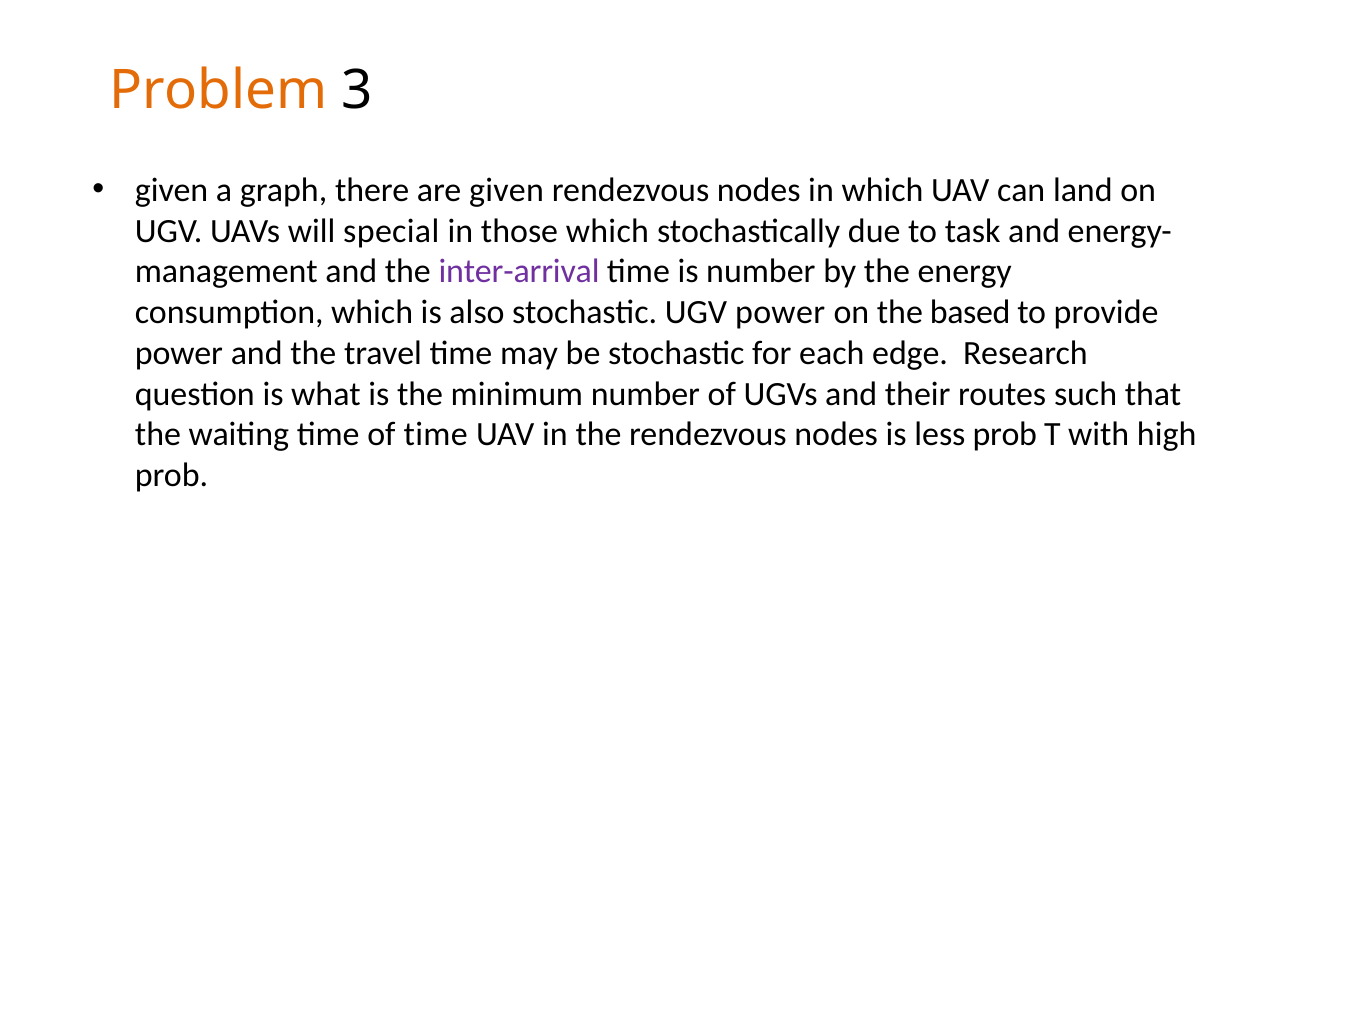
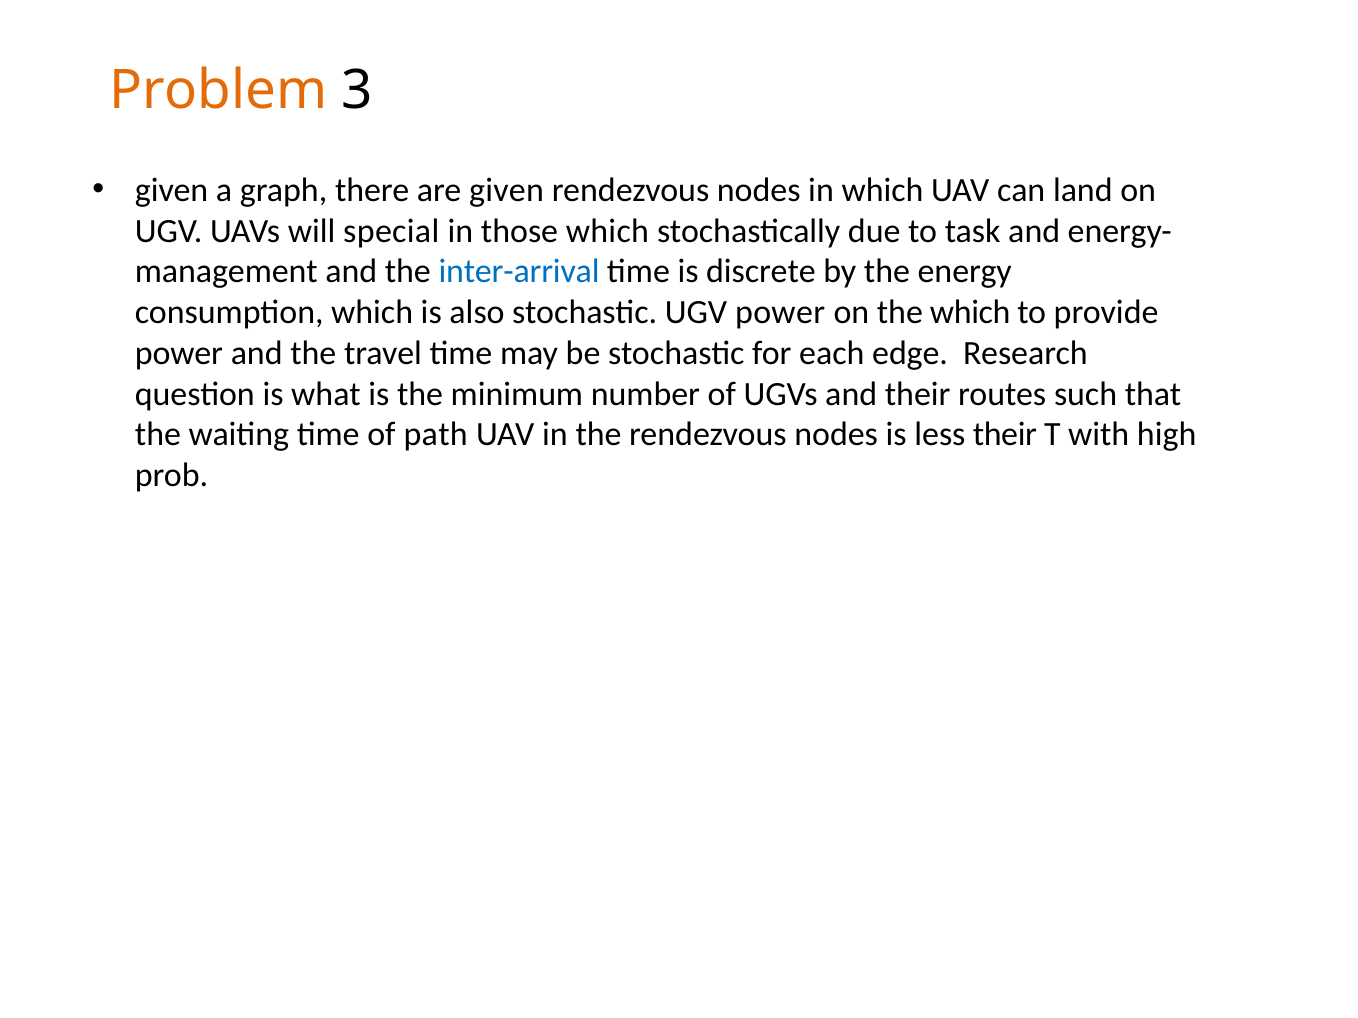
inter-arrival colour: purple -> blue (519, 272)
is number: number -> discrete (761, 272)
the based: based -> which (970, 313)
of time: time -> path (436, 435)
less prob: prob -> their (1005, 435)
